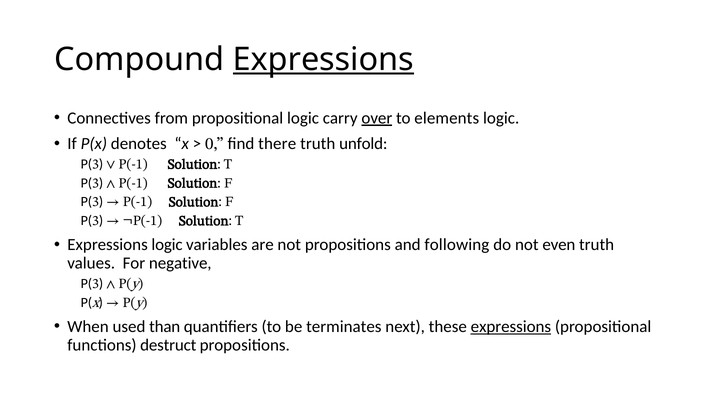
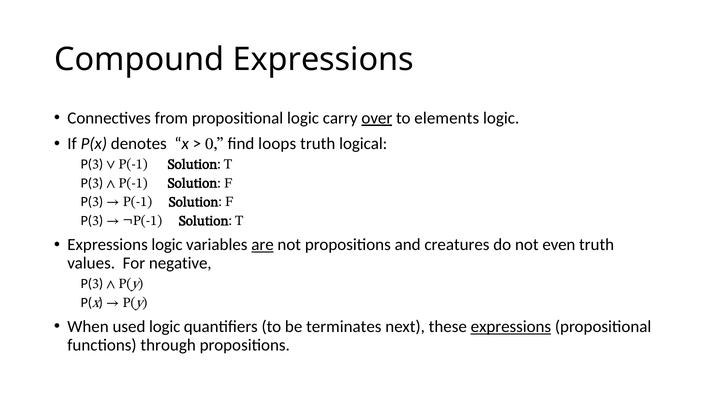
Expressions underline: present -> none (323, 60)
there: there -> loops (277, 144)
unfold: unfold -> logical (363, 144)
are underline: none -> present (263, 245)
following: following -> creatures (457, 245)
than: than -> logic (165, 326)
destruct: destruct -> through (168, 345)
